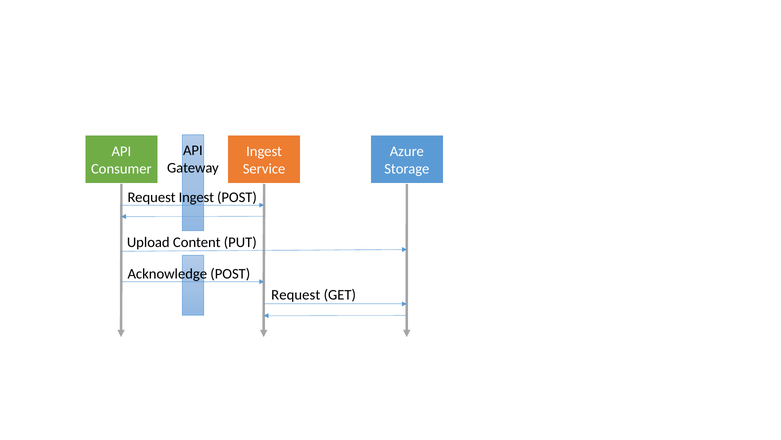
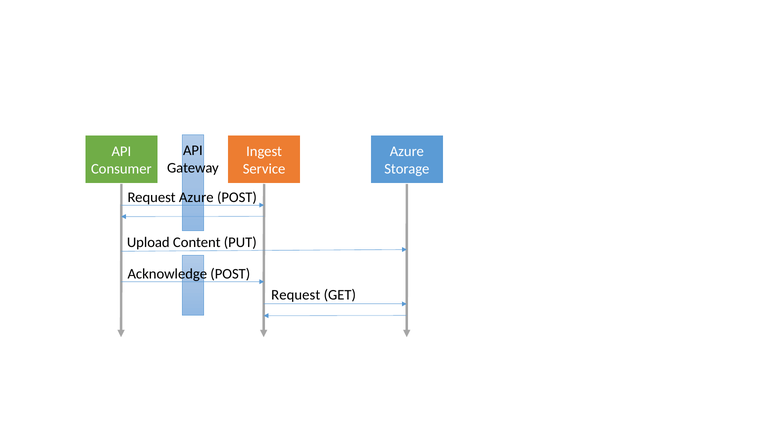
Request Ingest: Ingest -> Azure (196, 197)
